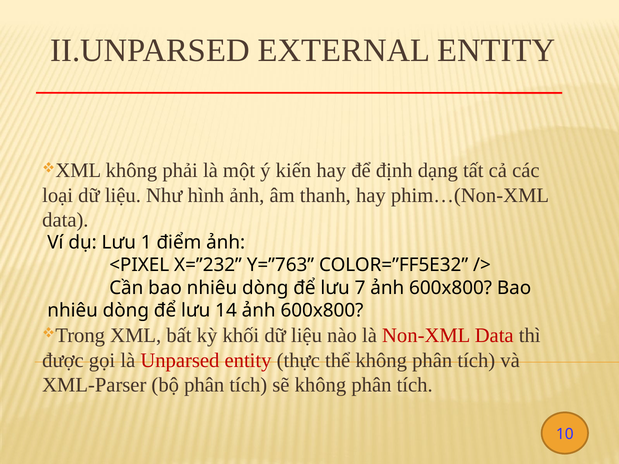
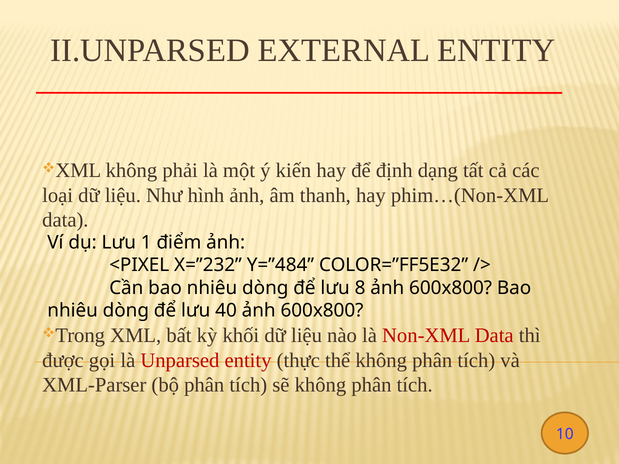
Y=”763: Y=”763 -> Y=”484 (280, 265)
7: 7 -> 8 (360, 288)
14: 14 -> 40 (226, 311)
